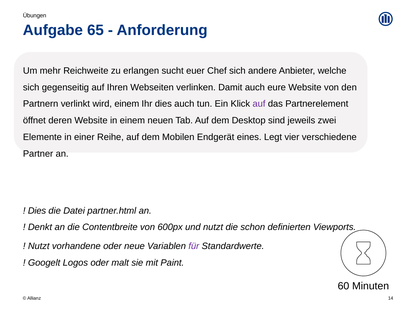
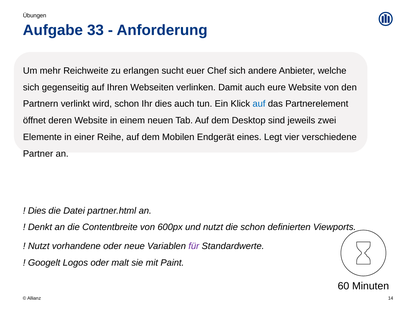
65: 65 -> 33 (95, 30)
wird einem: einem -> schon (127, 104)
auf colour: purple -> blue (259, 104)
